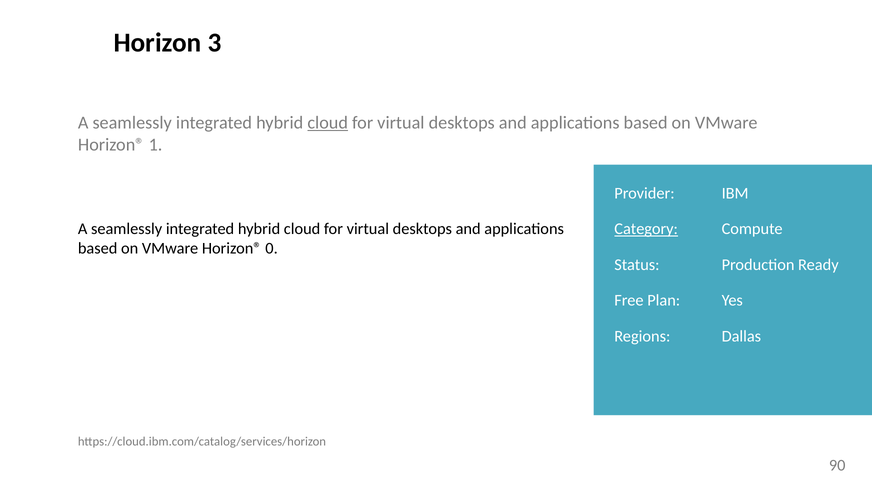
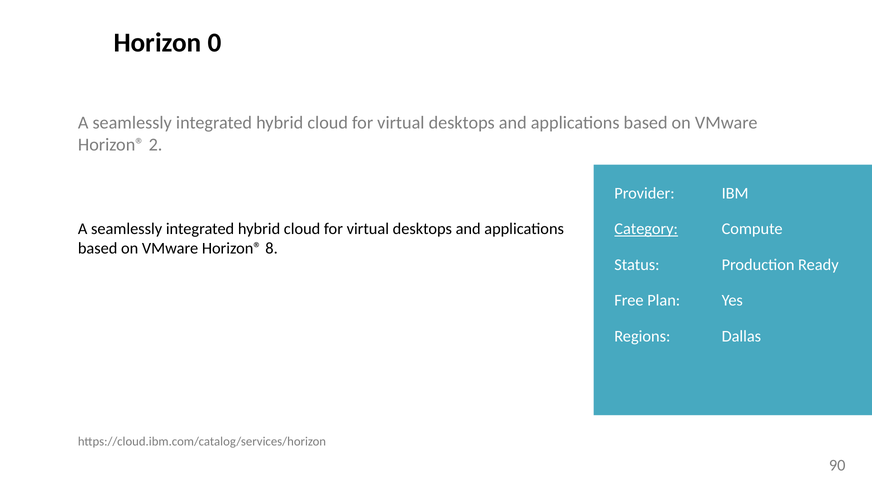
3: 3 -> 0 (214, 43)
cloud underline: present -> none (328, 123)
1: 1 -> 2 (156, 144)
0: 0 -> 8 (272, 248)
